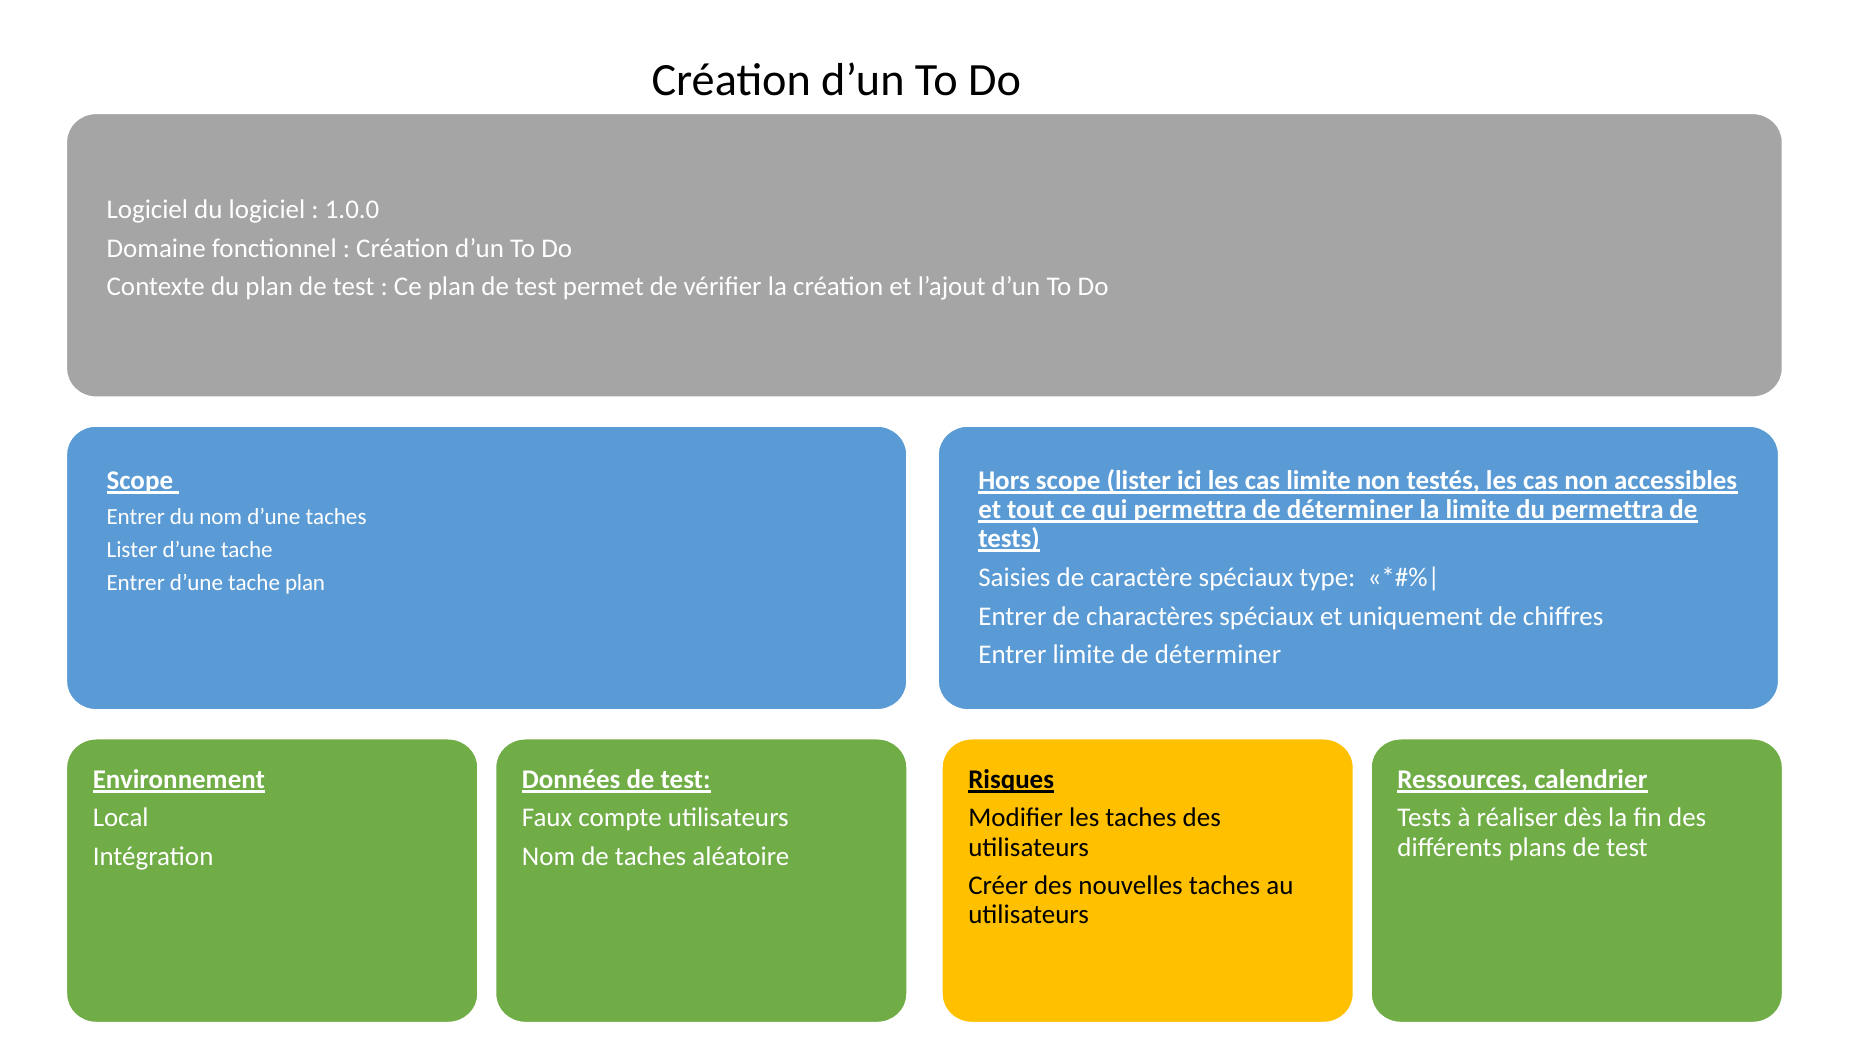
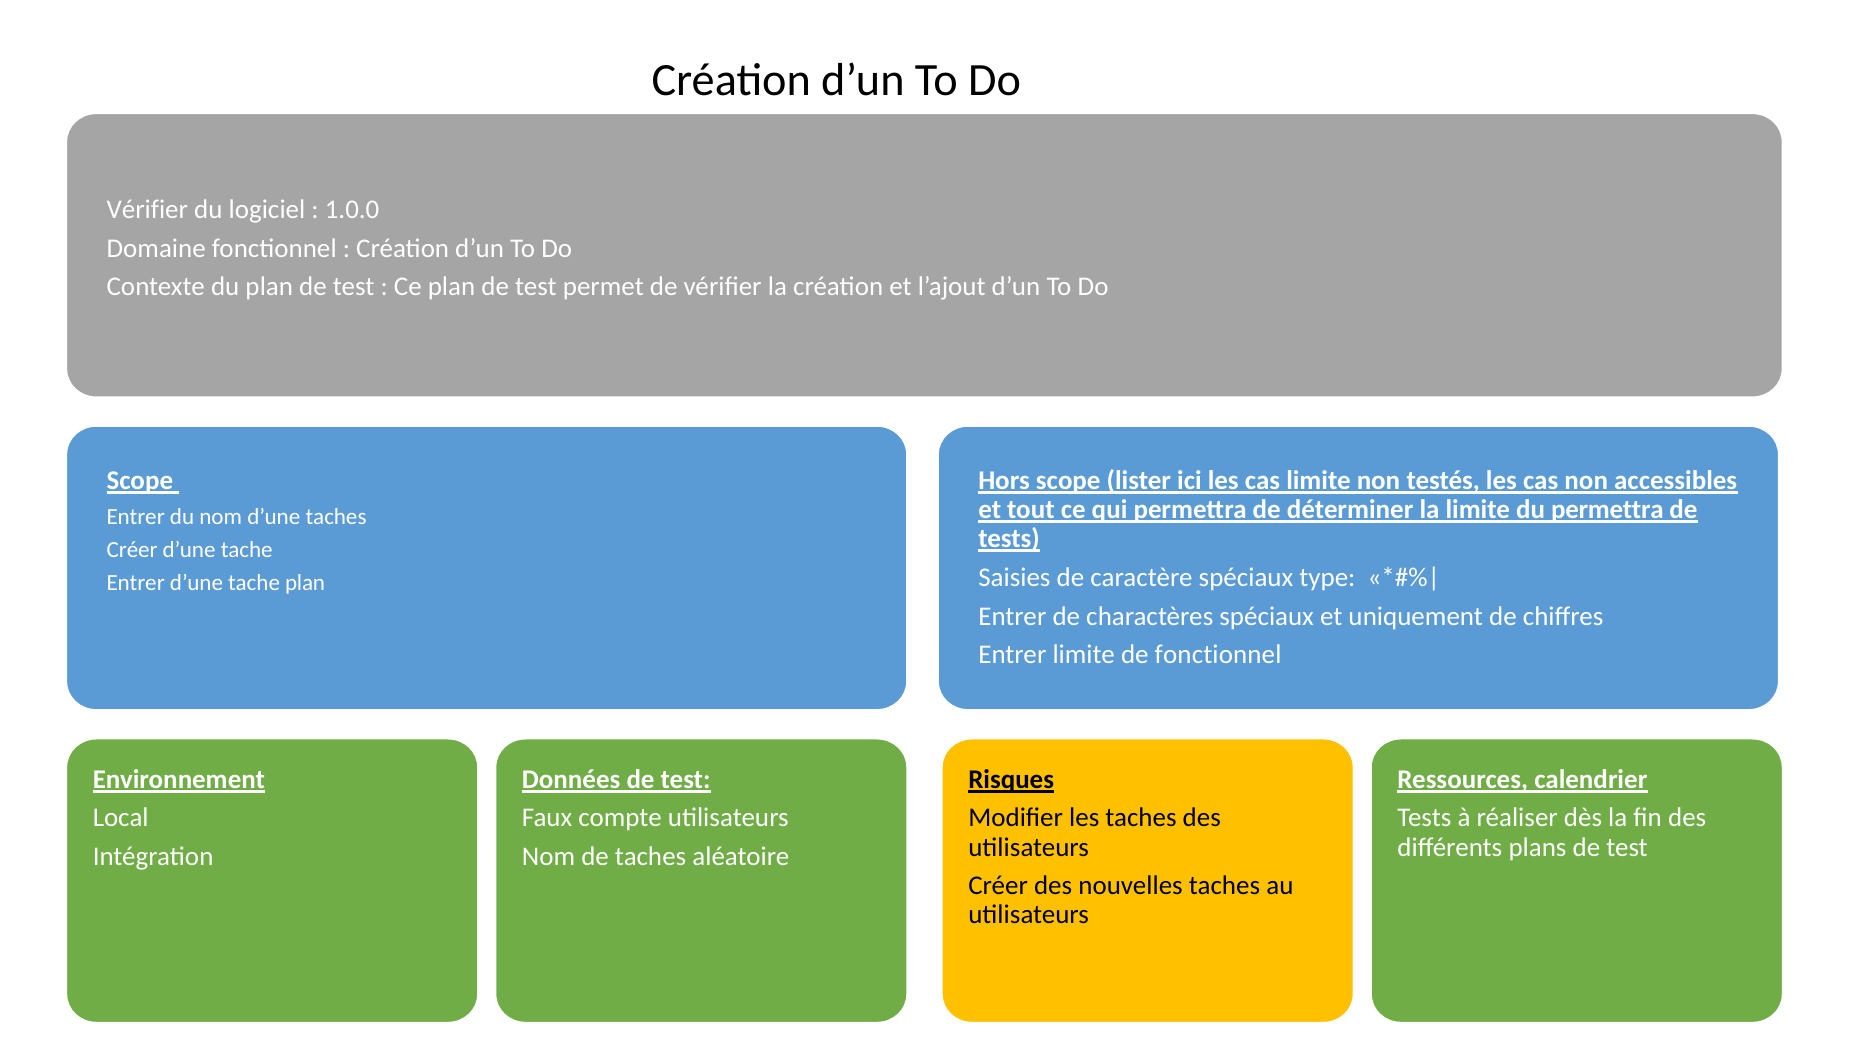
Logiciel: Logiciel -> Vérifier (147, 210)
Lister: Lister -> Créer (132, 550)
limite de déterminer: déterminer -> fonctionnel (1218, 655)
